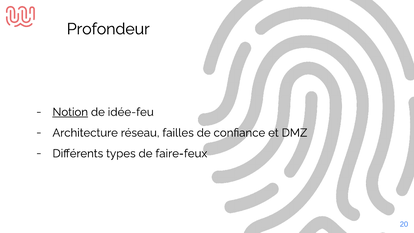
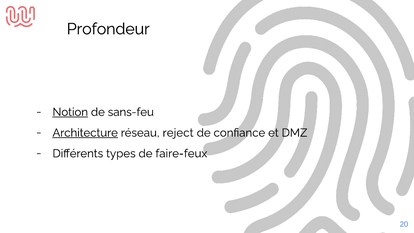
idée-feu: idée-feu -> sans-feu (131, 112)
Architecture underline: none -> present (85, 133)
failles: failles -> reject (178, 133)
